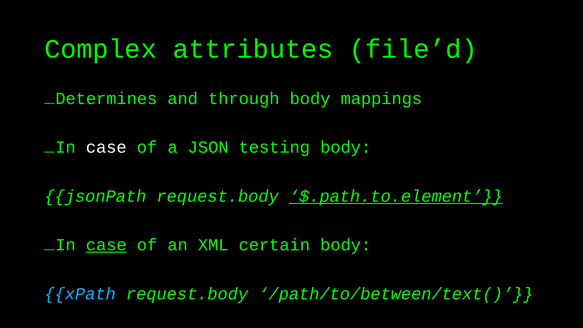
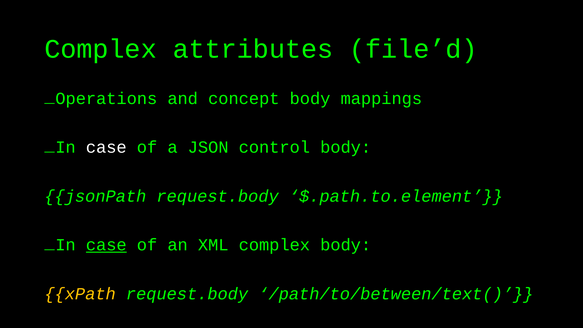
Determines: Determines -> Operations (106, 99)
through: through -> concept (244, 99)
testing: testing -> control (274, 147)
$.path.to.element underline: present -> none (396, 196)
XML certain: certain -> complex (274, 245)
xPath colour: light blue -> yellow (80, 294)
